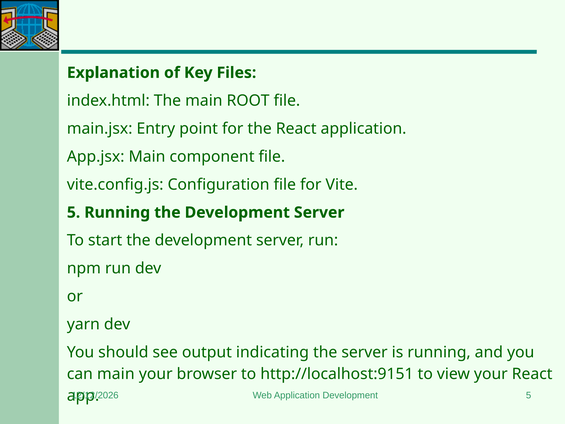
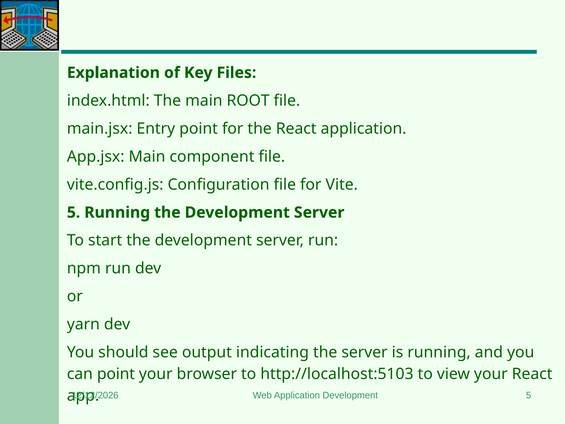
can main: main -> point (116, 374)
http://localhost:9151: http://localhost:9151 -> http://localhost:5103 (337, 374)
